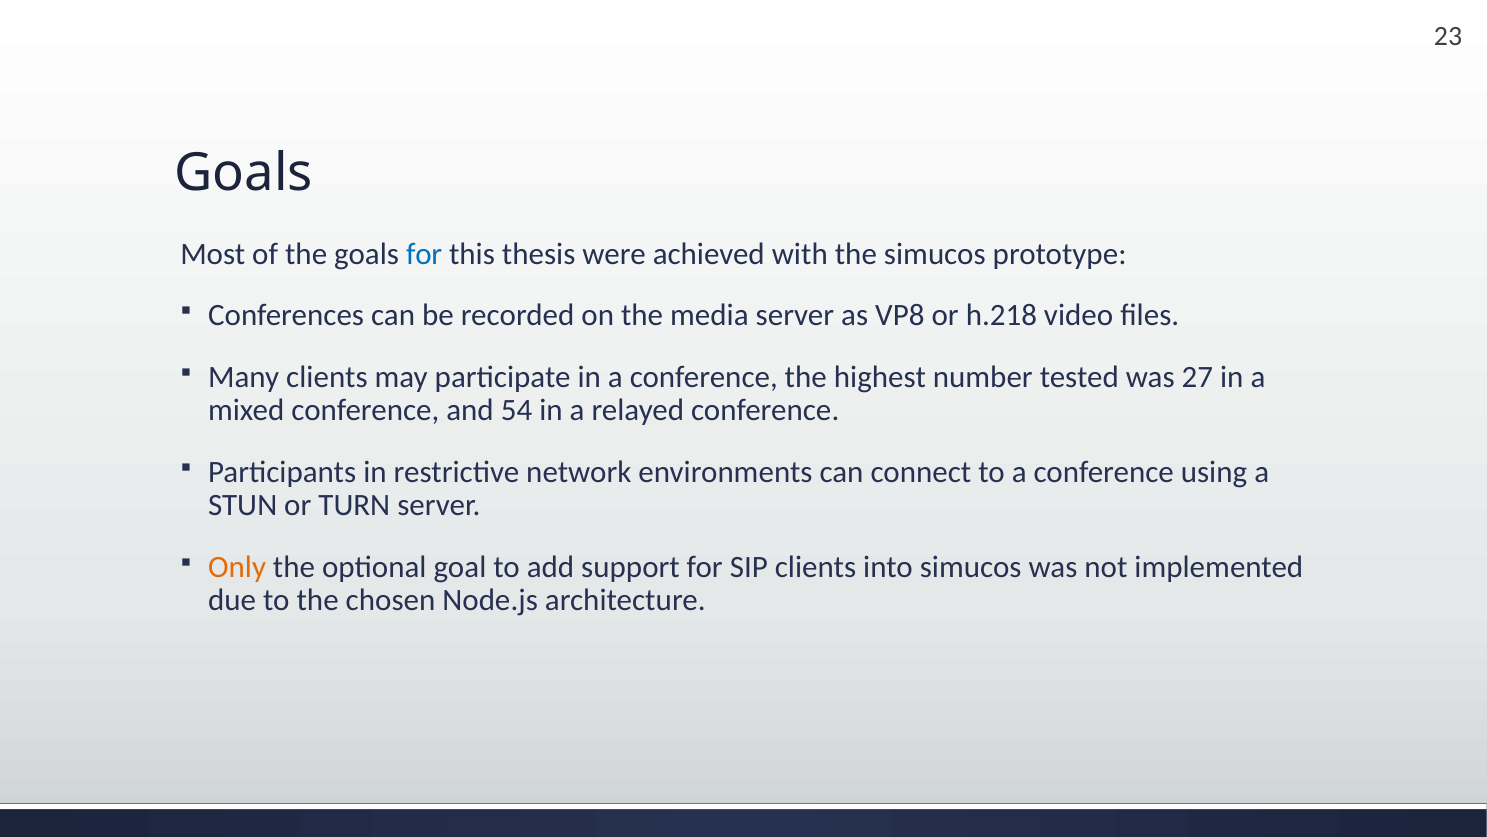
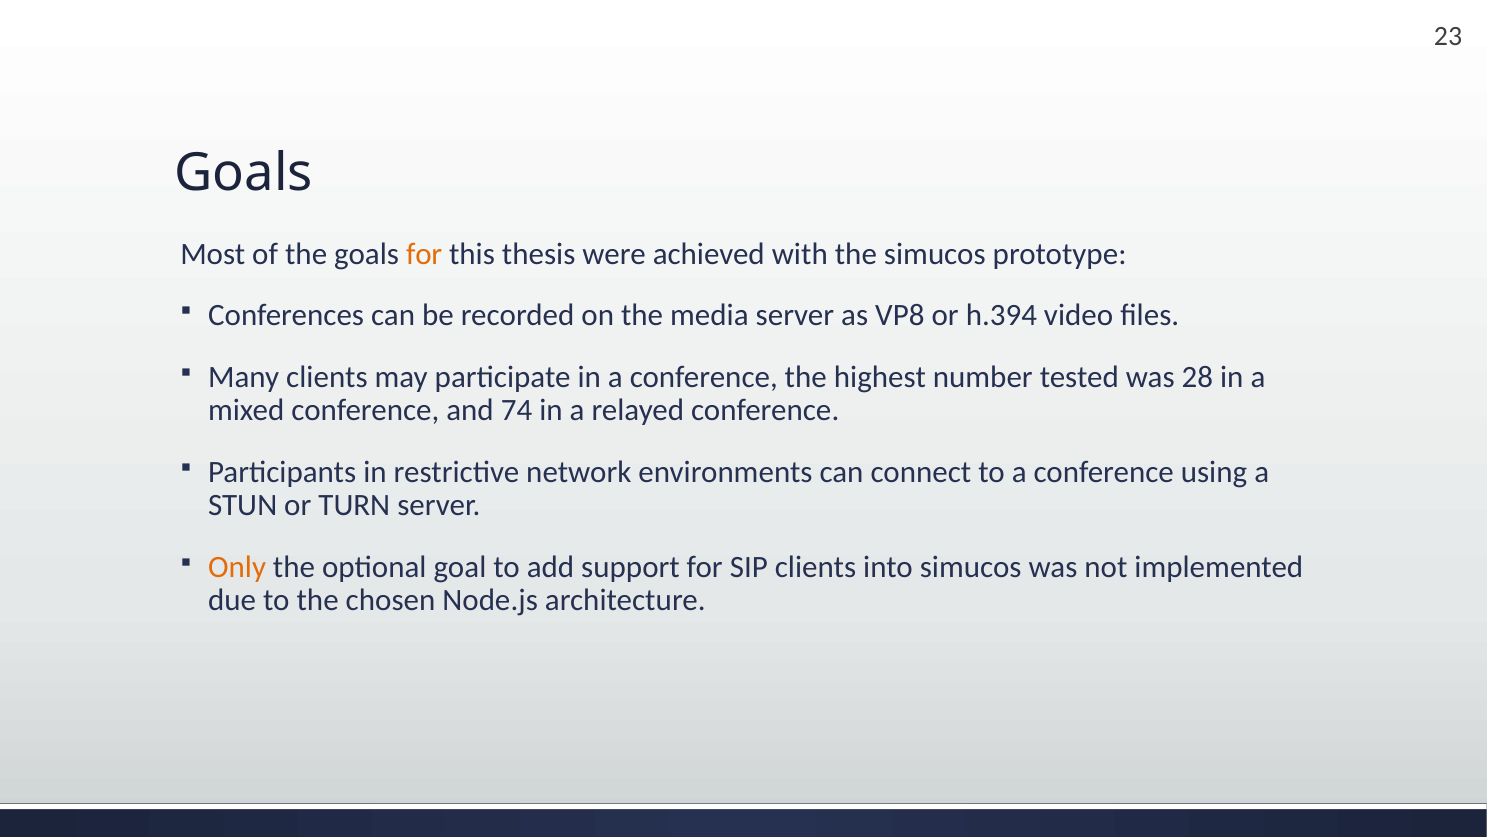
for colour: blue -> orange (424, 254)
h.218: h.218 -> h.394 (1001, 316)
27: 27 -> 28 (1197, 377)
54: 54 -> 74 (517, 410)
